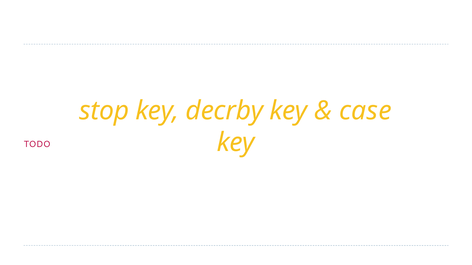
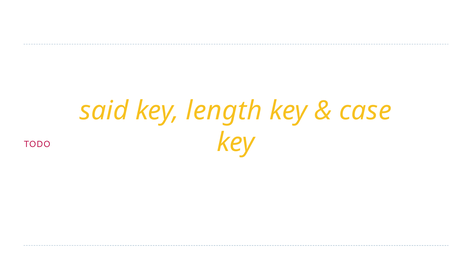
stop: stop -> said (104, 111)
decrby: decrby -> length (224, 111)
